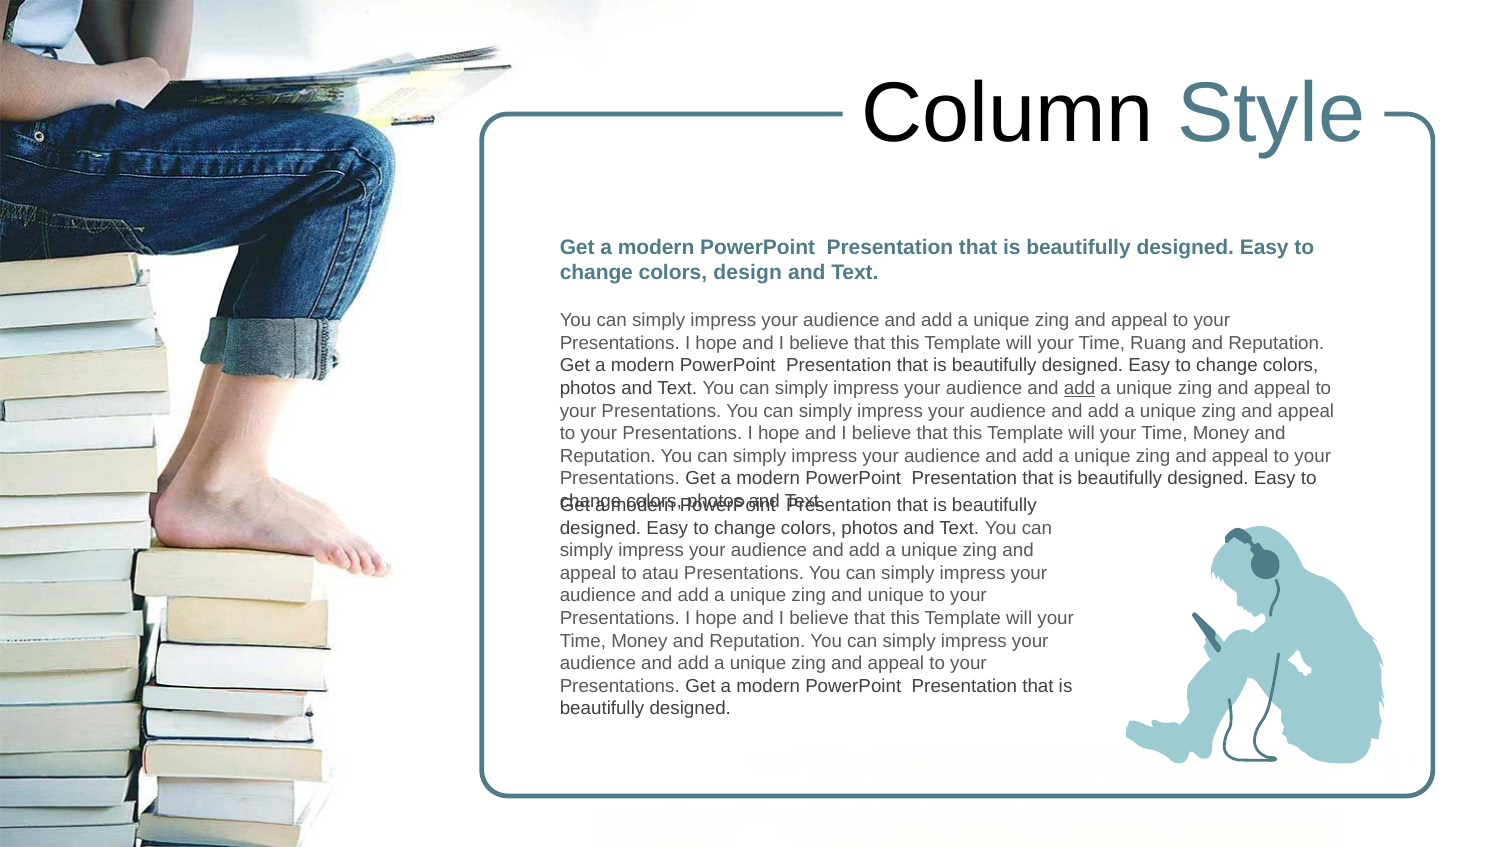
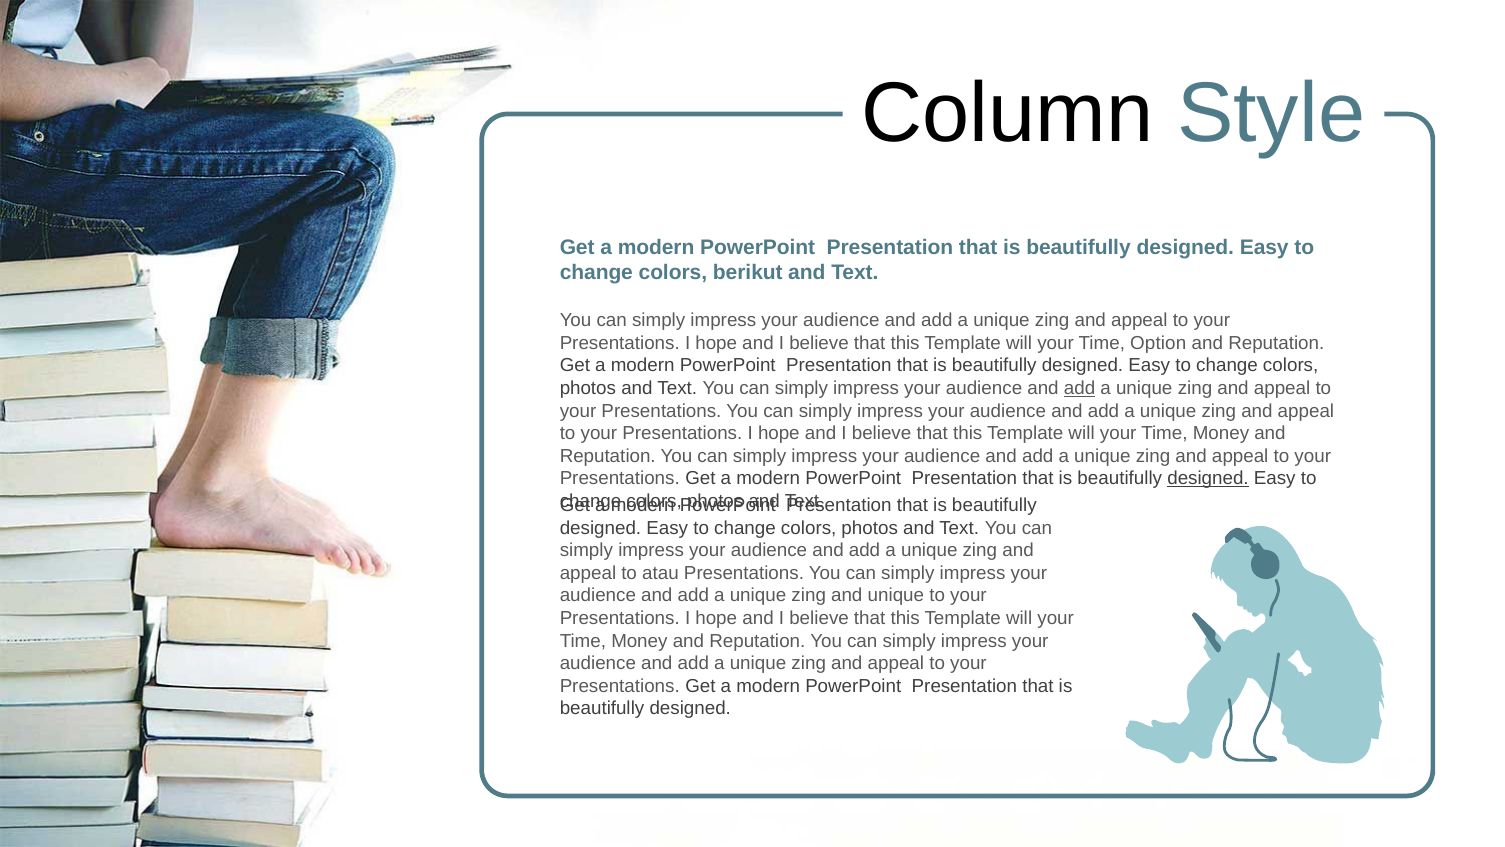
design: design -> berikut (748, 272)
Ruang: Ruang -> Option (1158, 343)
designed underline: none -> present (1208, 478)
